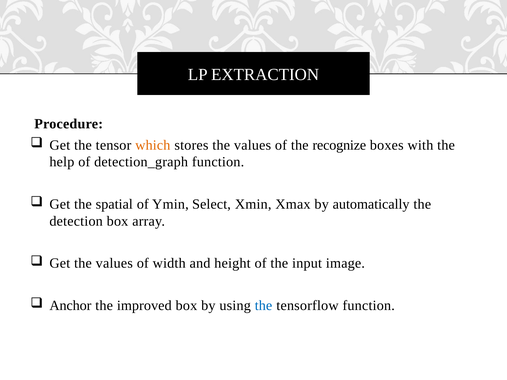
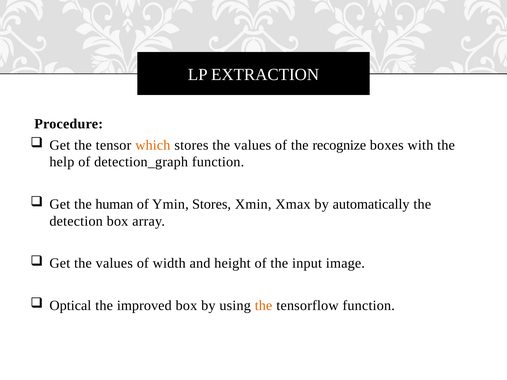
spatial: spatial -> human (114, 204)
Ymin Select: Select -> Stores (212, 204)
Anchor: Anchor -> Optical (70, 306)
the colour: blue -> orange (264, 306)
